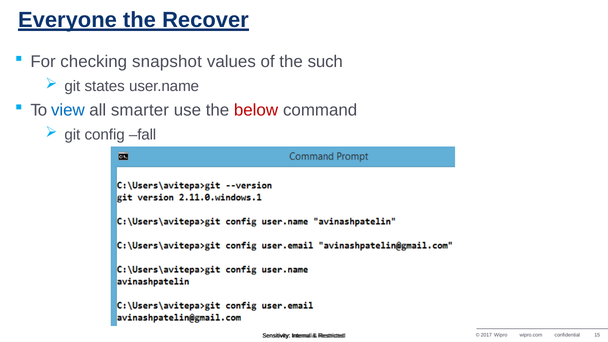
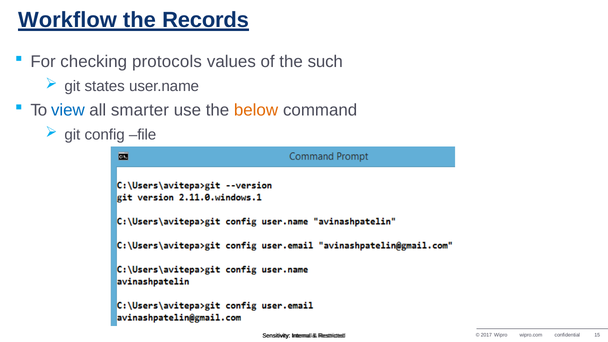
Everyone: Everyone -> Workflow (67, 20)
Recover: Recover -> Records (206, 20)
snapshot: snapshot -> protocols (167, 62)
below colour: red -> orange (256, 110)
fall: fall -> file (143, 135)
